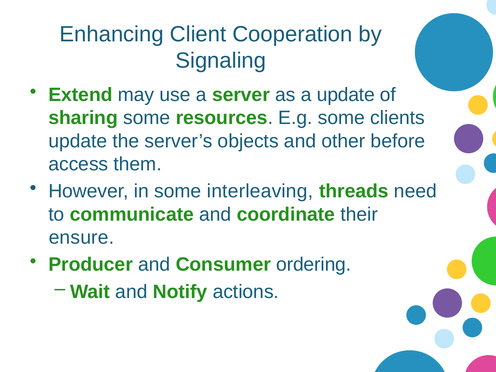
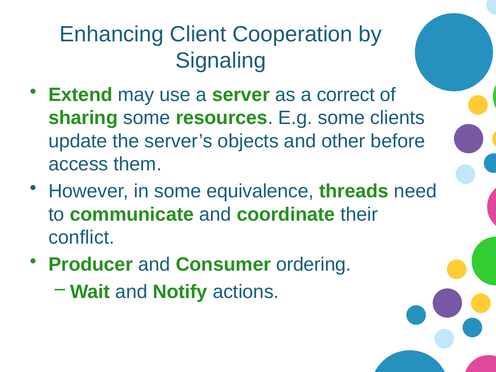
a update: update -> correct (346, 95)
interleaving: interleaving -> equivalence (260, 191)
ensure: ensure -> conflict (81, 238)
